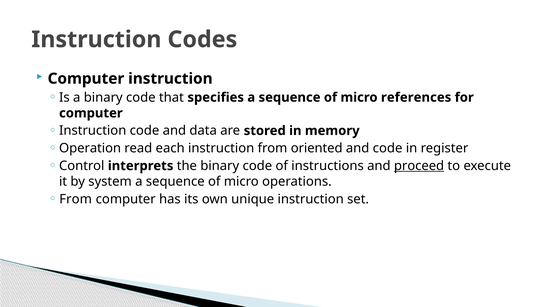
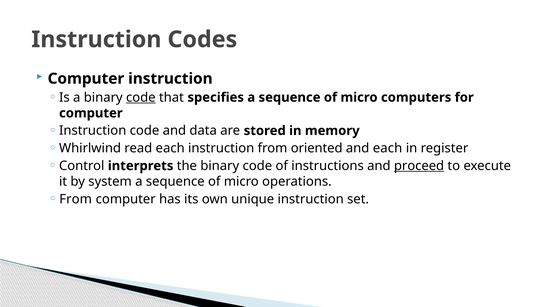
code underline: none -> present (141, 97)
references: references -> computers (416, 97)
Operation: Operation -> Whirlwind (90, 148)
and code: code -> each (388, 148)
